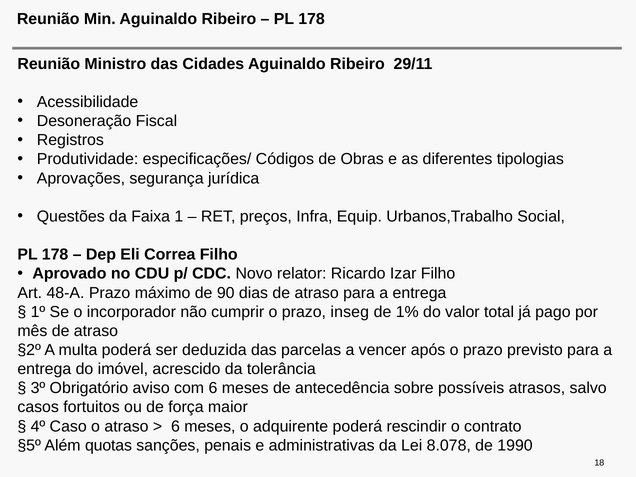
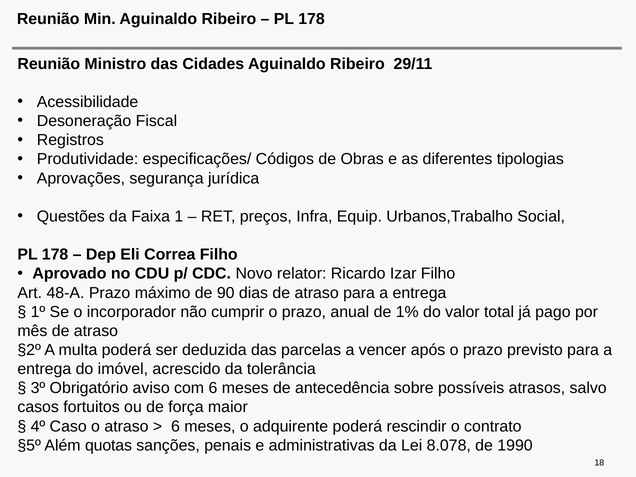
inseg: inseg -> anual (350, 312)
